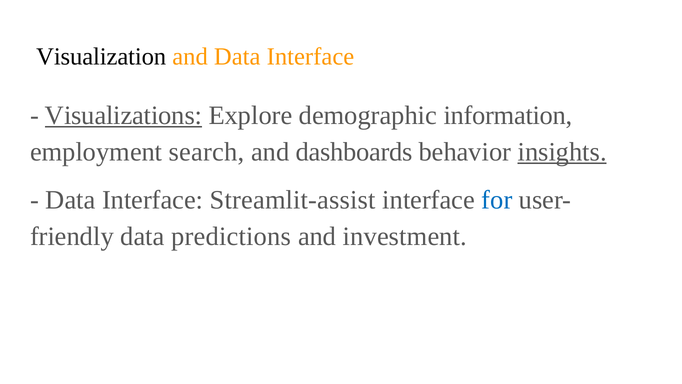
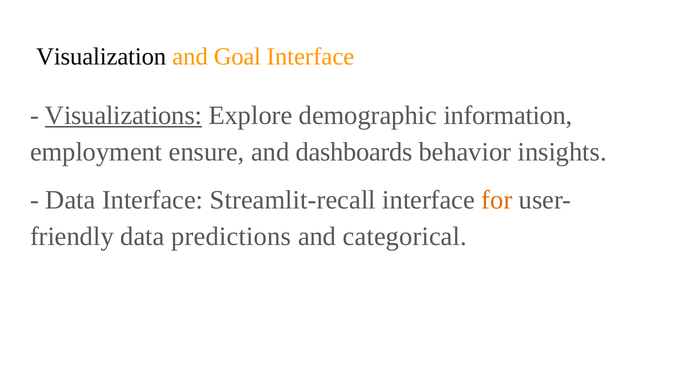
and Data: Data -> Goal (237, 57)
search: search -> ensure (207, 152)
insights underline: present -> none (562, 152)
Streamlit-assist: Streamlit-assist -> Streamlit-recall (293, 200)
for colour: blue -> orange (497, 200)
investment: investment -> categorical (405, 236)
